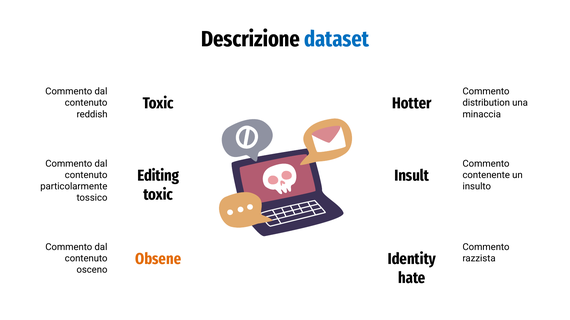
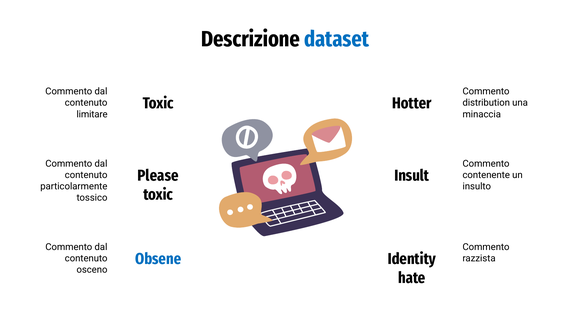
reddish: reddish -> limitare (92, 114)
Editing: Editing -> Please (158, 176)
Obsene colour: orange -> blue (158, 259)
